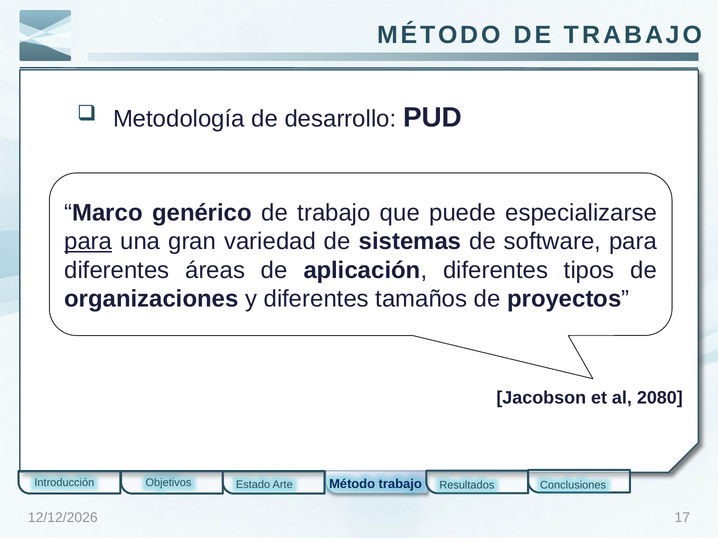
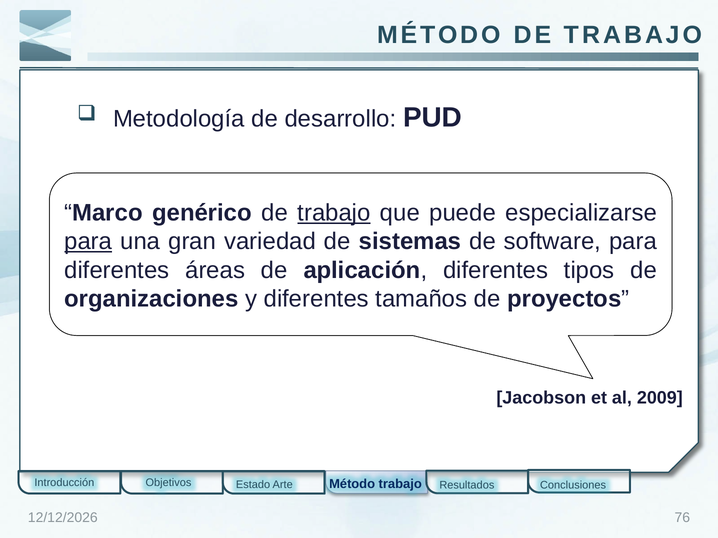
trabajo underline: none -> present (334, 213)
2080: 2080 -> 2009 (660, 398)
17: 17 -> 76 (682, 518)
